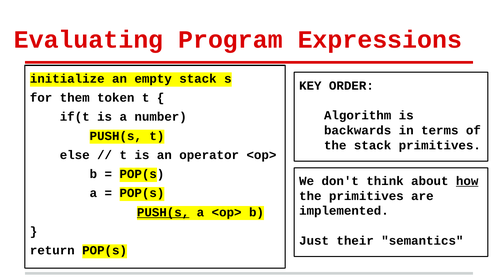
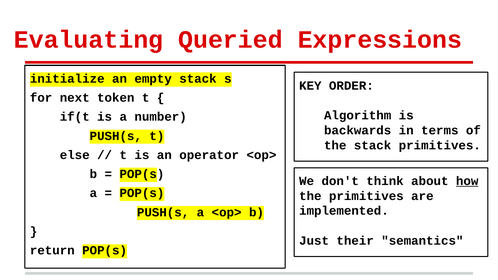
Program: Program -> Queried (230, 40)
them: them -> next (75, 98)
PUSH(s underline: present -> none (163, 212)
